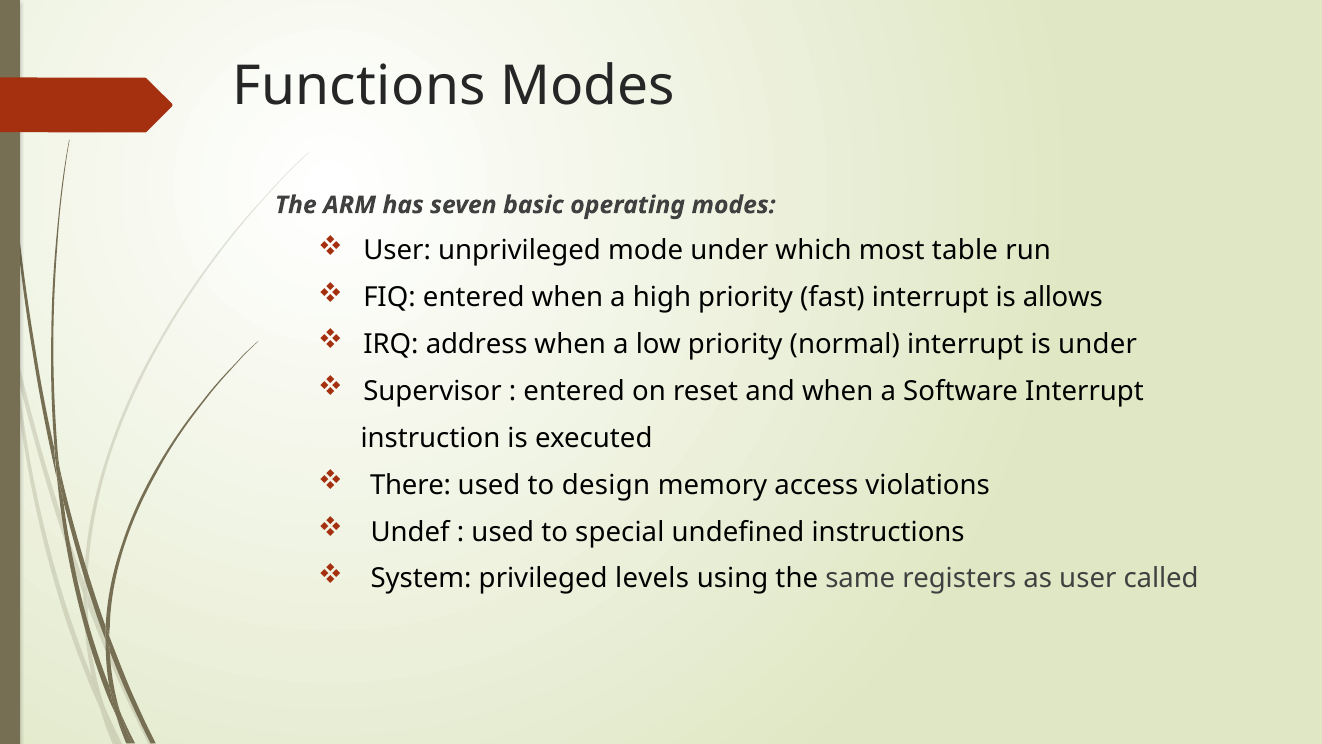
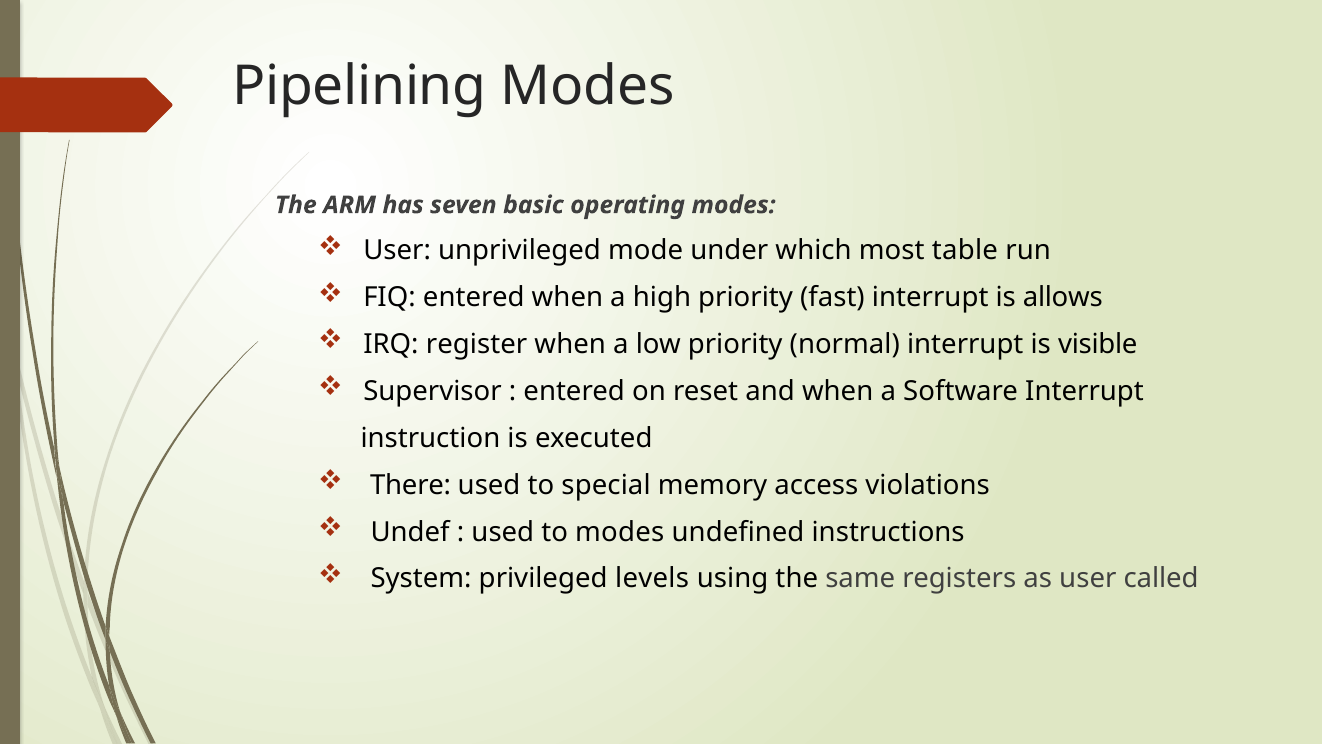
Functions: Functions -> Pipelining (359, 87)
address: address -> register (477, 344)
is under: under -> visible (1098, 344)
design: design -> special (606, 485)
to special: special -> modes (620, 532)
